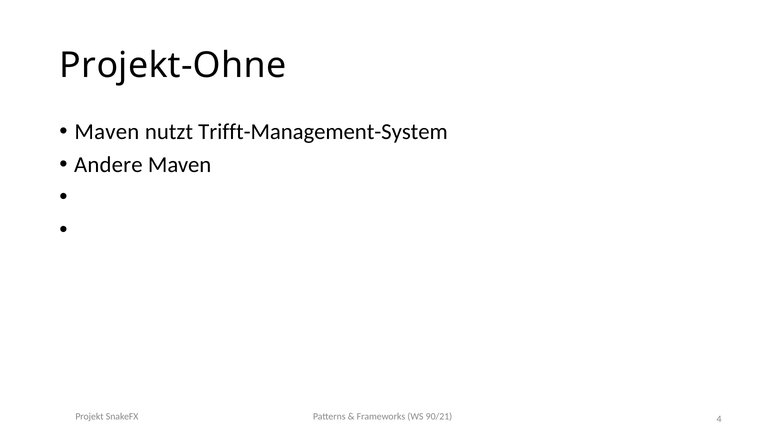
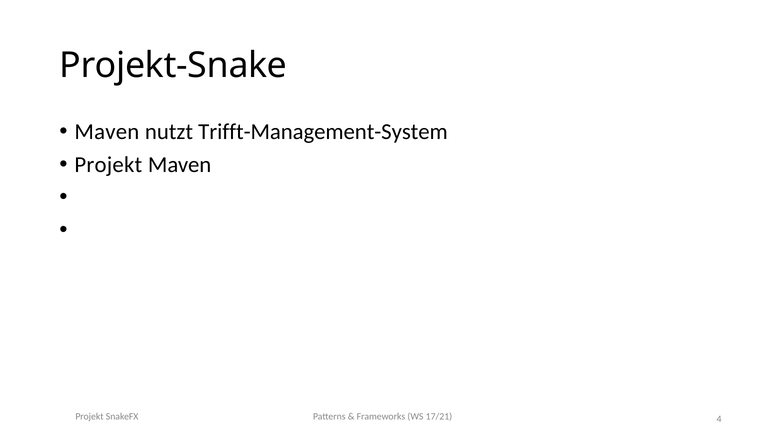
Projekt-Ohne: Projekt-Ohne -> Projekt-Snake (173, 66)
Andere: Andere -> Projekt (108, 165)
90/21: 90/21 -> 17/21 (439, 417)
